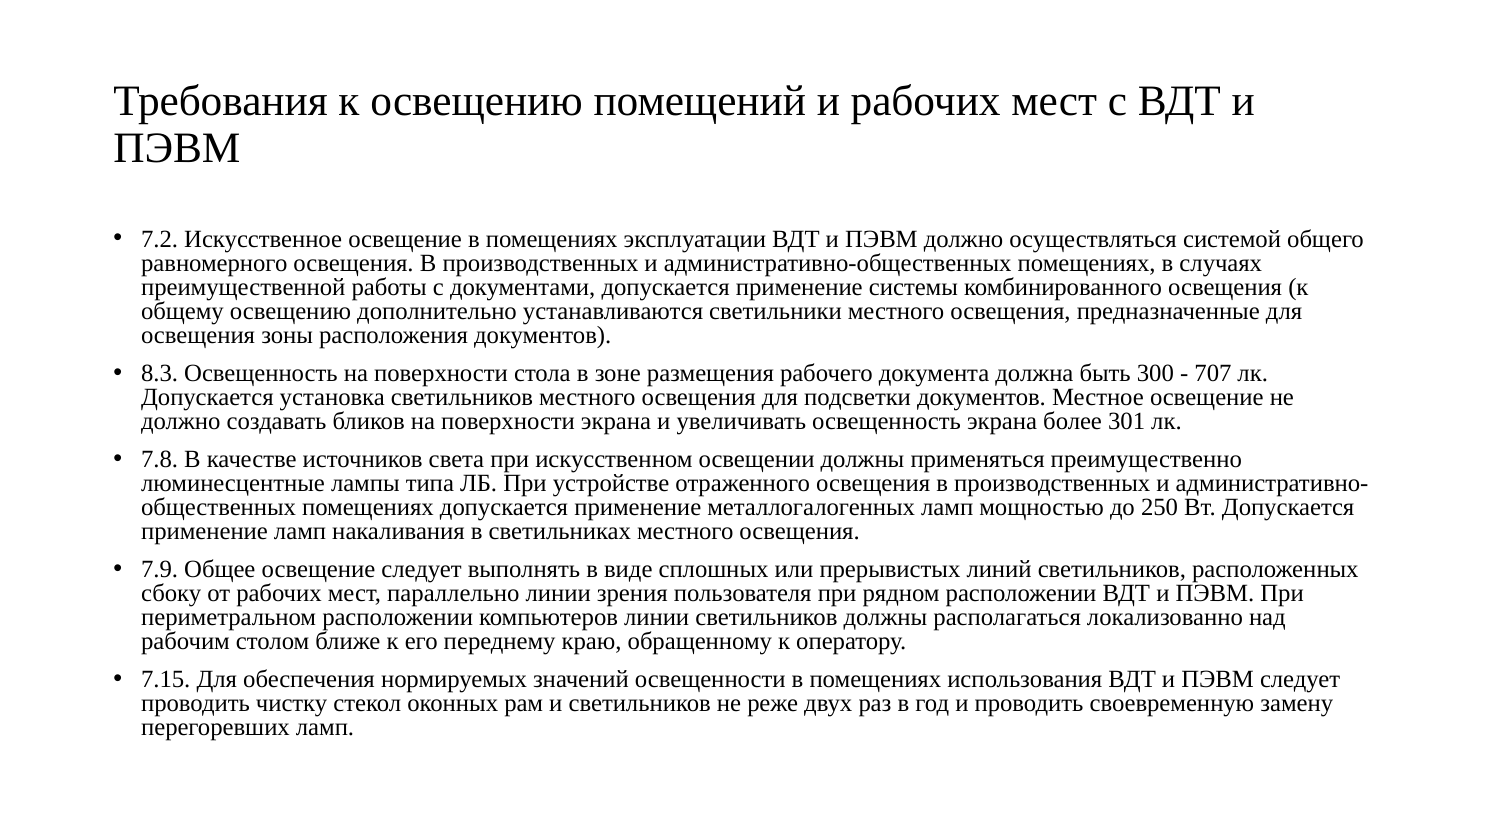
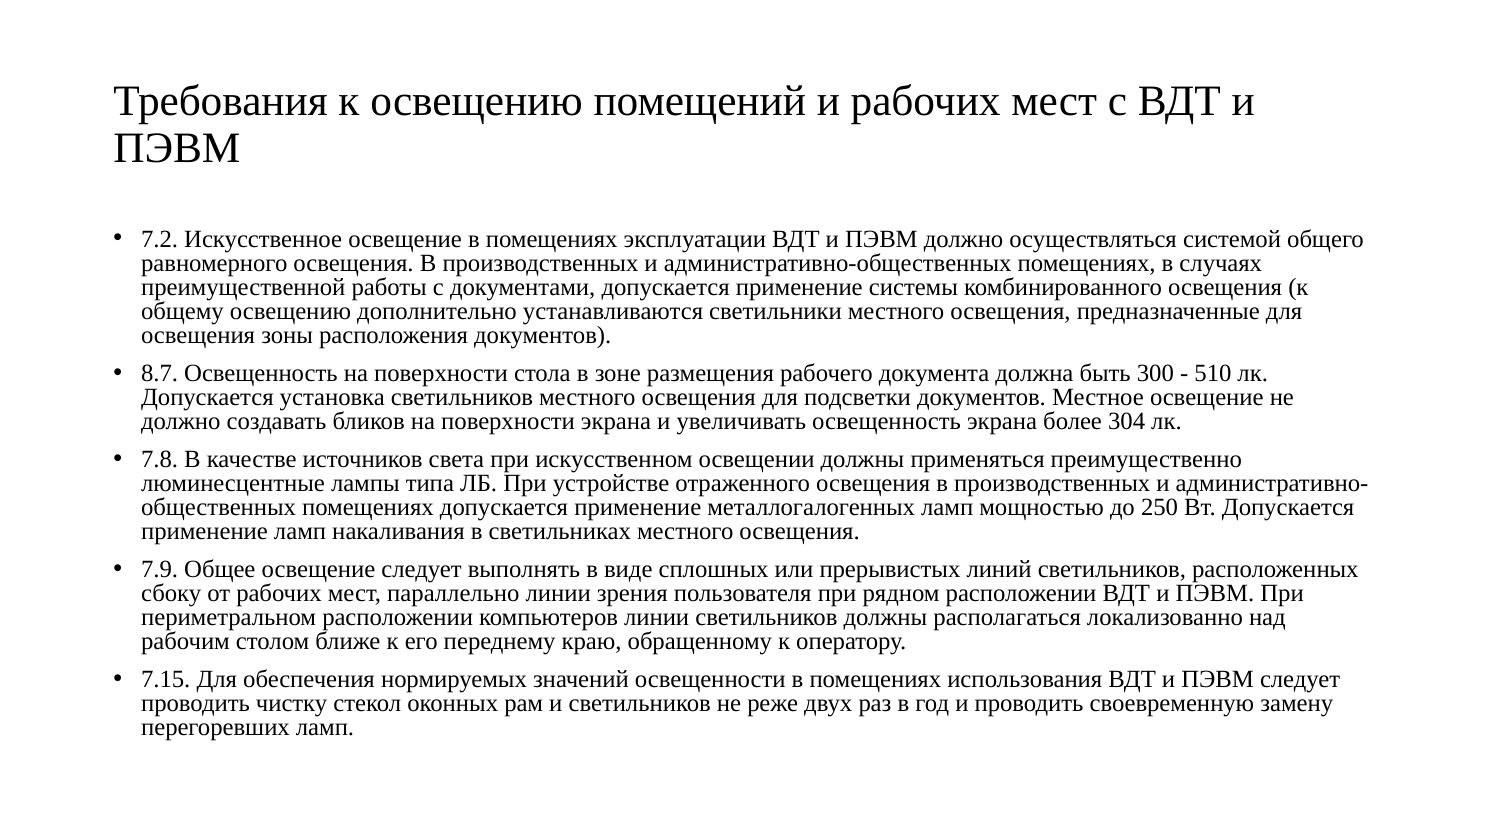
8.3: 8.3 -> 8.7 (160, 373)
707: 707 -> 510 (1213, 373)
301: 301 -> 304 (1127, 421)
